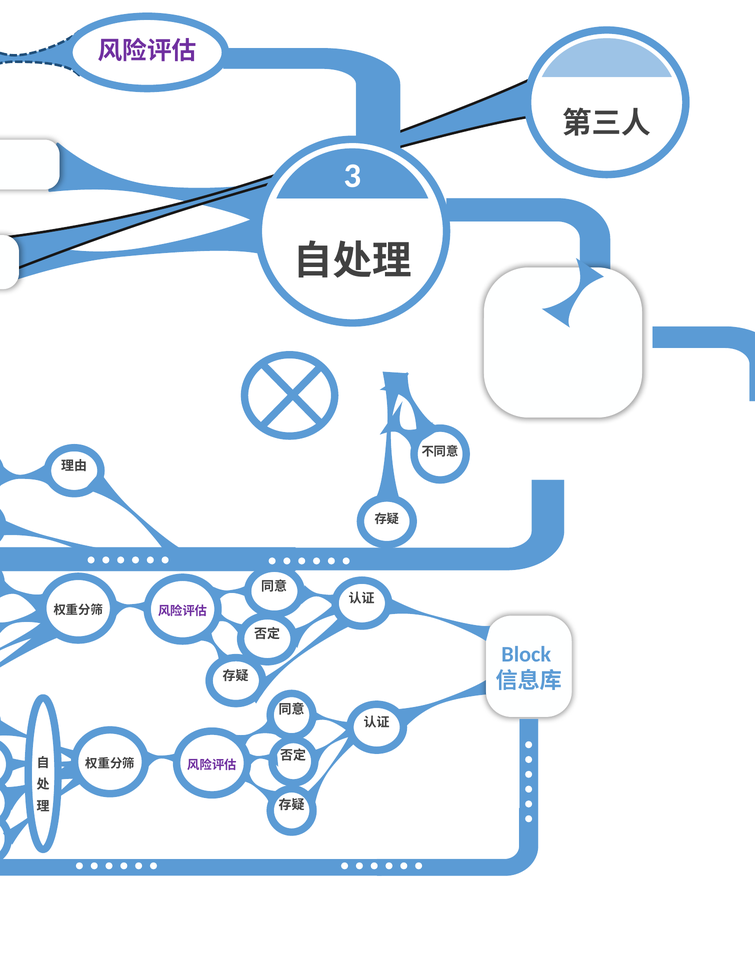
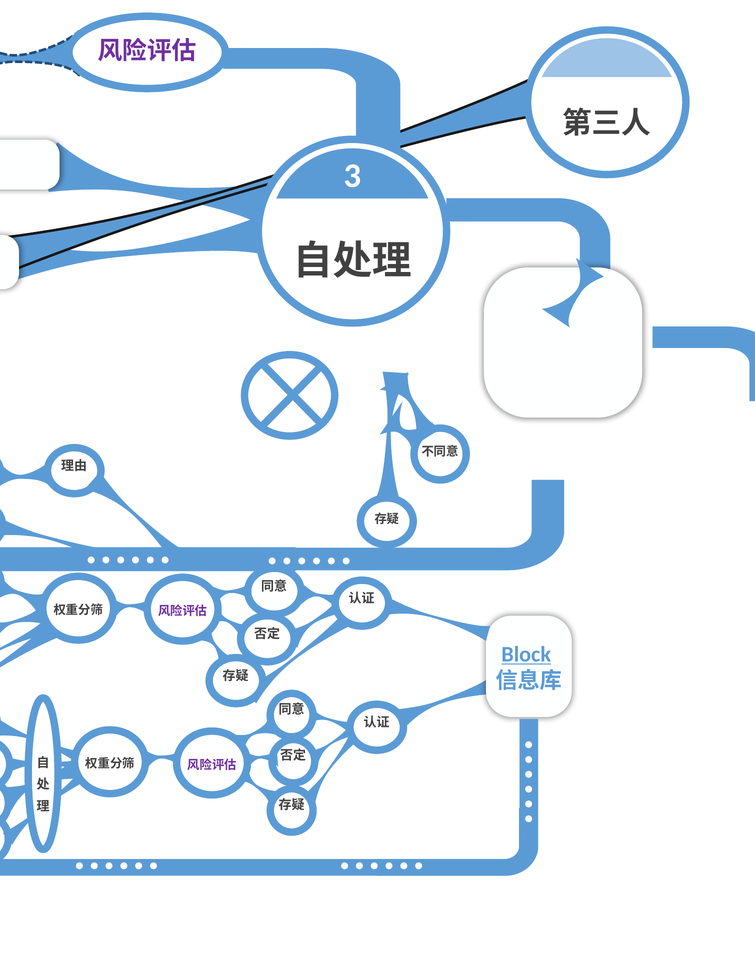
Block underline: none -> present (526, 655)
